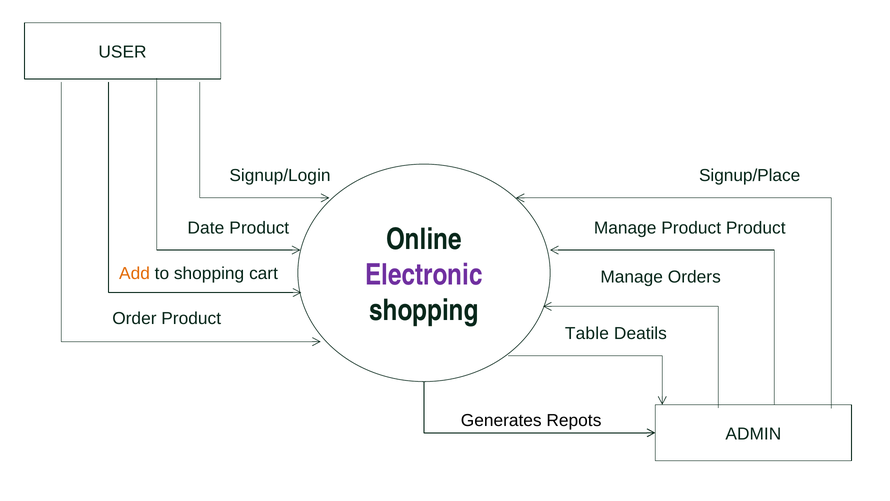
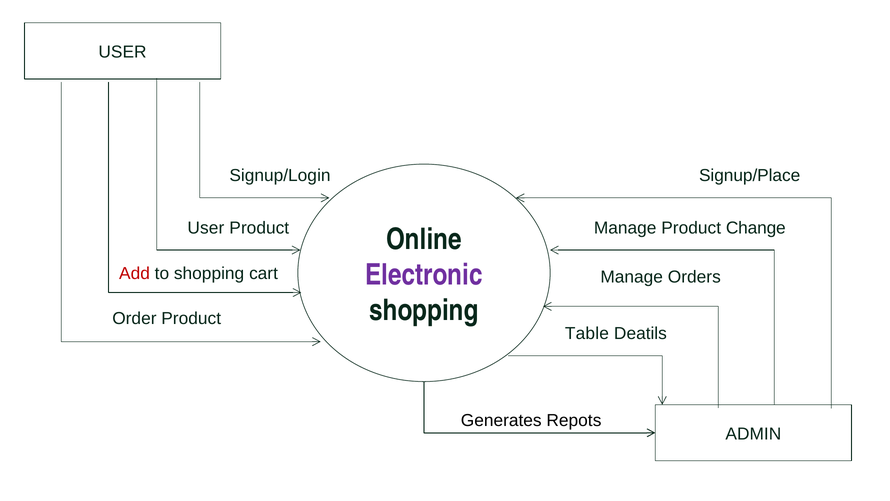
Date: Date -> User (206, 228)
Product Product: Product -> Change (756, 228)
Add colour: orange -> red (134, 273)
